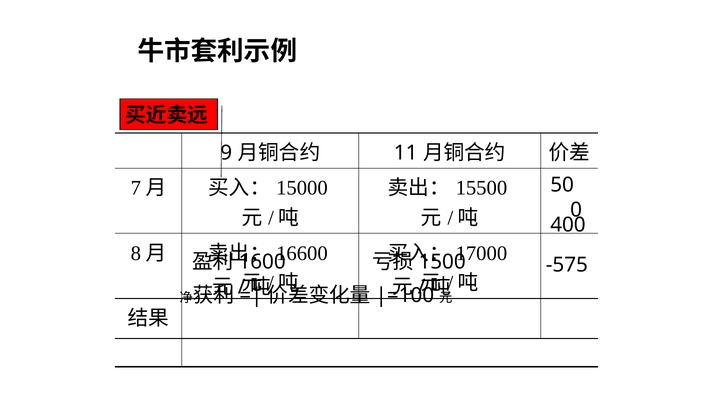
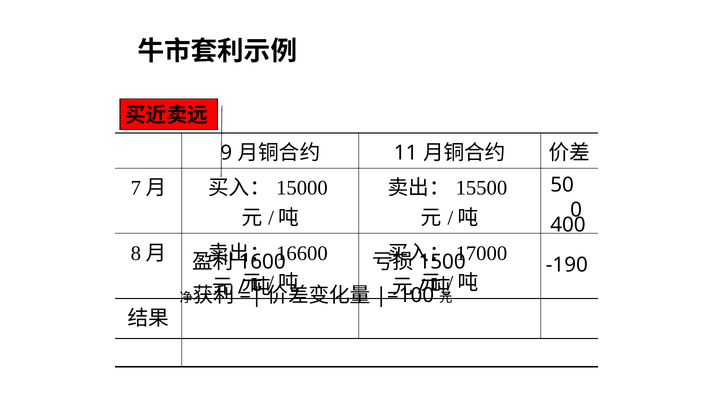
-575: -575 -> -190 (567, 265)
